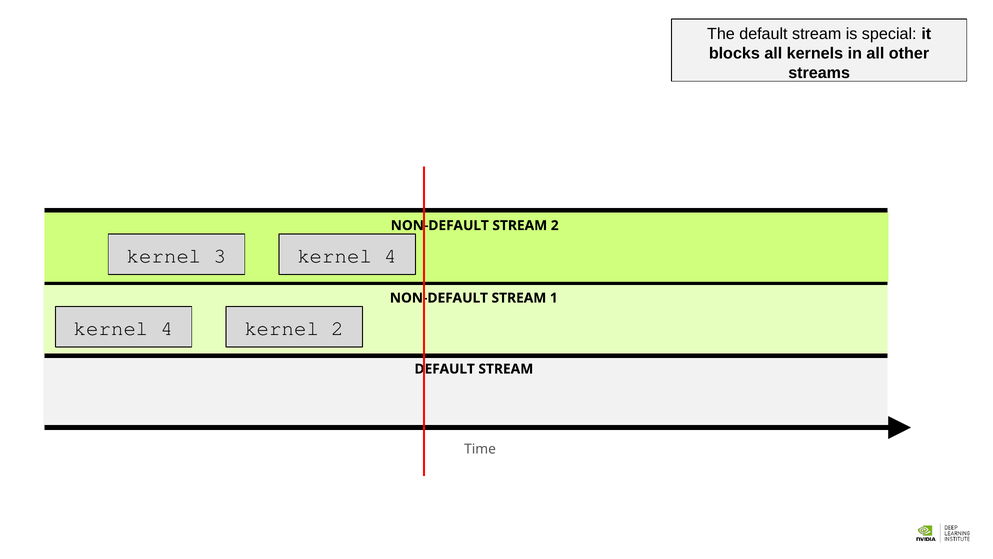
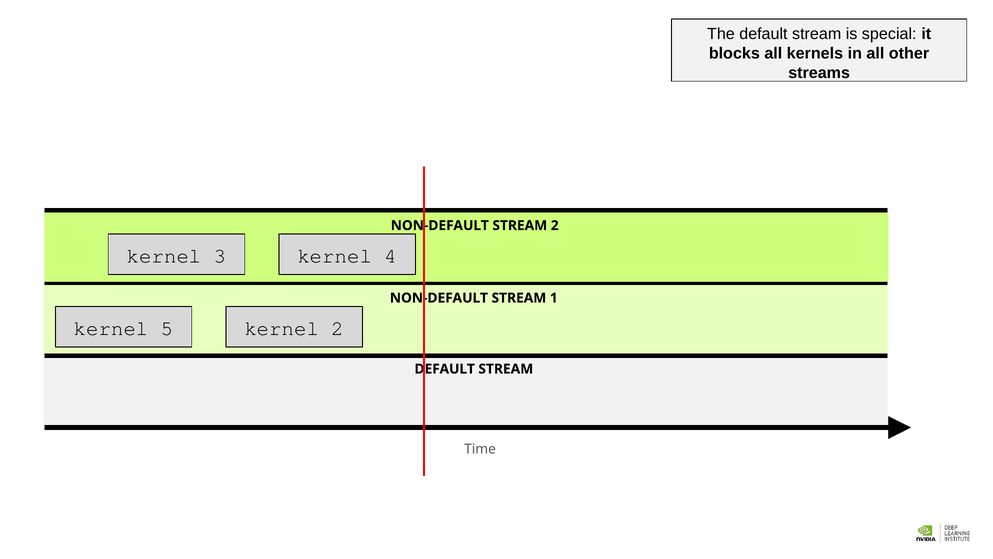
4: 4 -> 5 (167, 328)
